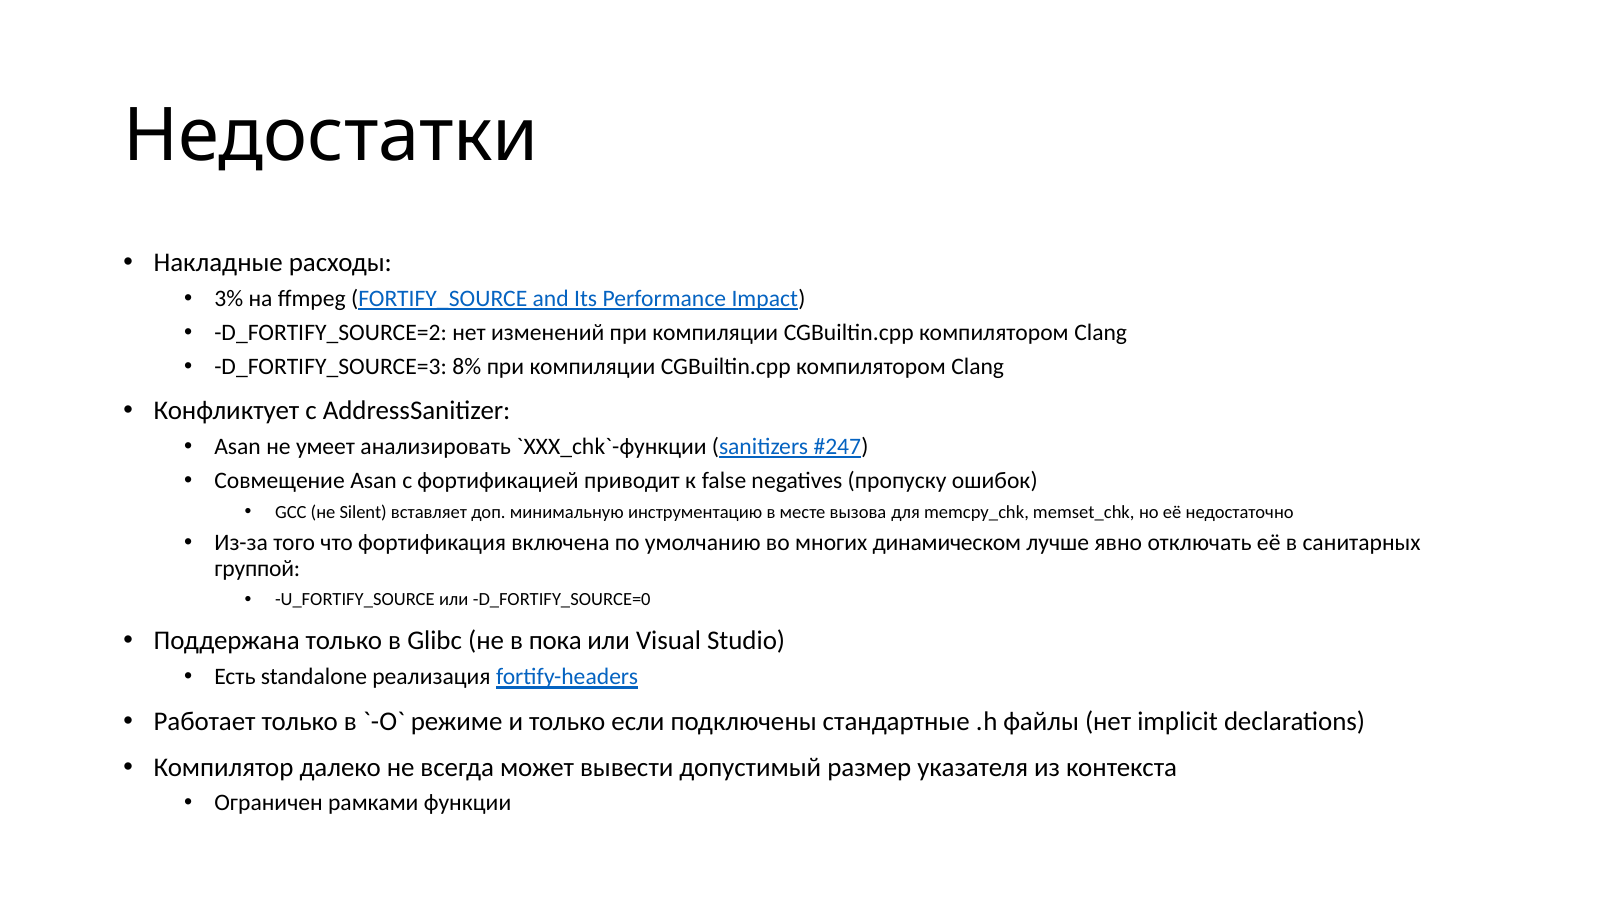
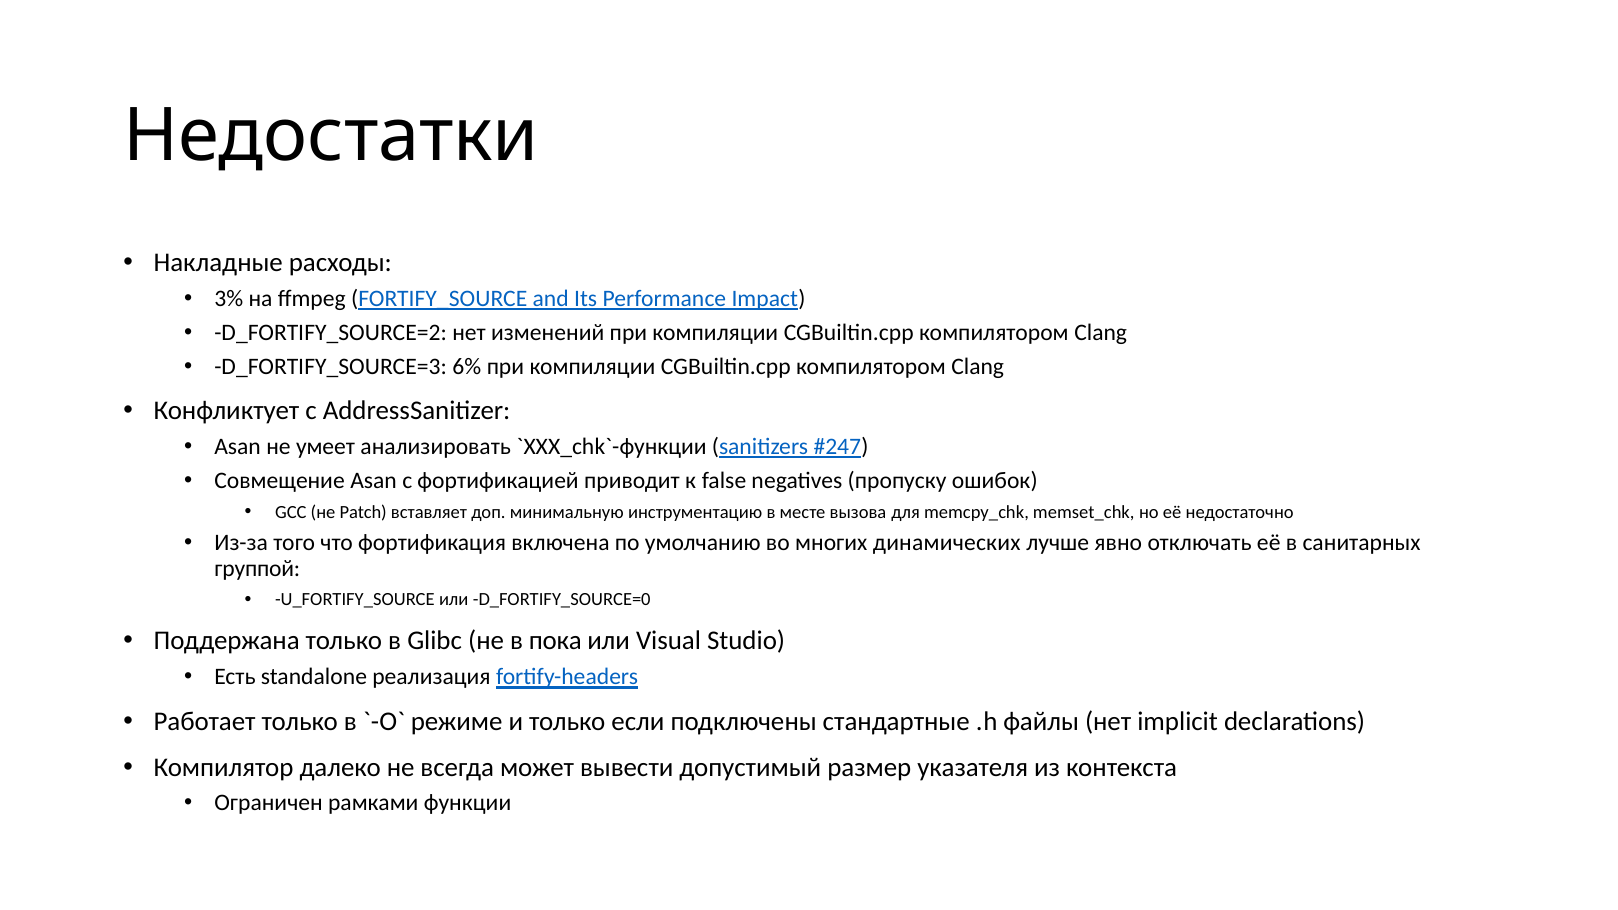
8%: 8% -> 6% (467, 367)
Silent: Silent -> Patch (363, 512)
динамическом: динамическом -> динамических (947, 543)
